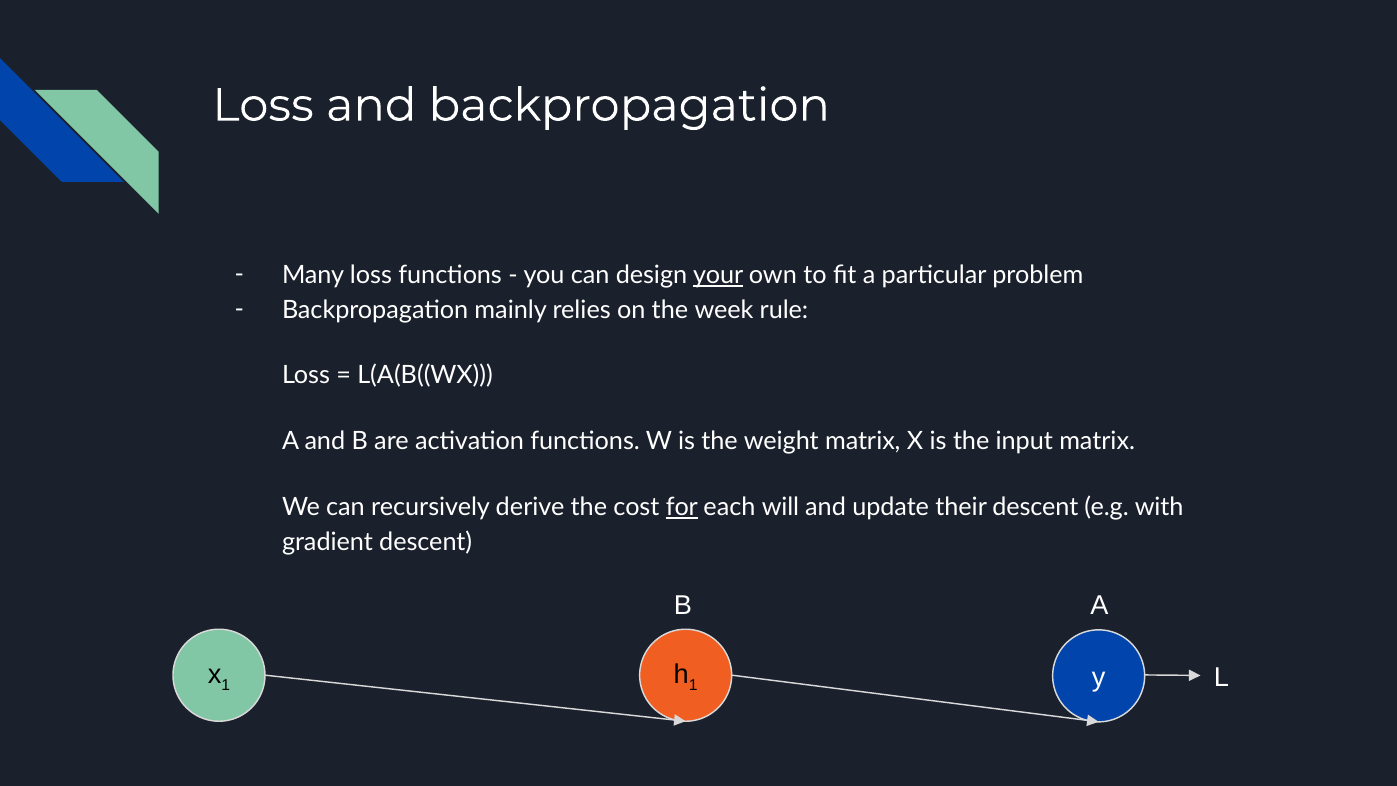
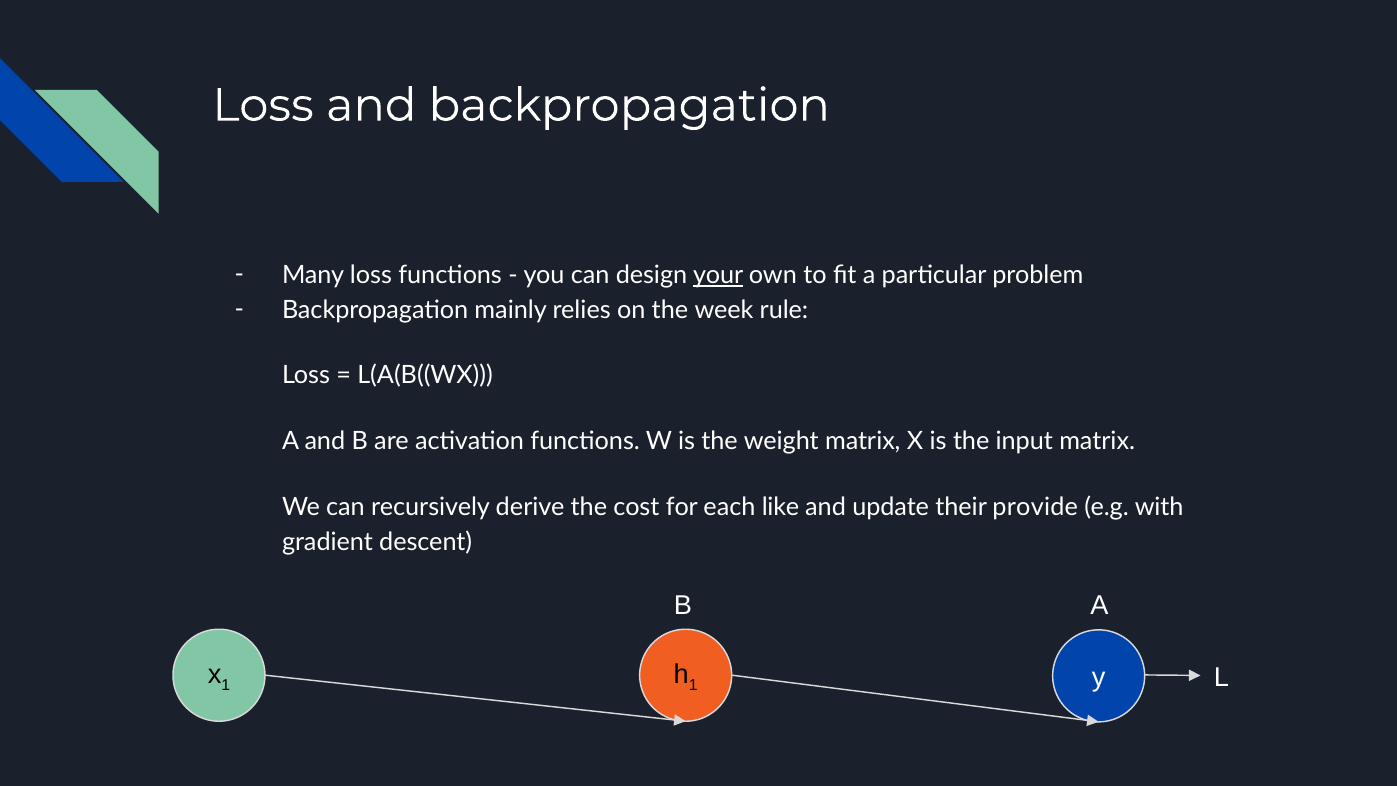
for underline: present -> none (682, 507)
will: will -> like (780, 507)
their descent: descent -> provide (1035, 507)
